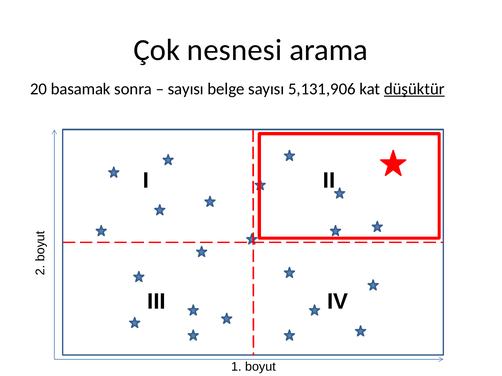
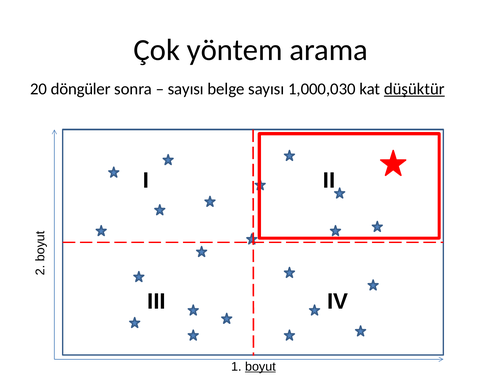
nesnesi: nesnesi -> yöntem (235, 50)
basamak: basamak -> döngüler (81, 89)
5,131,906: 5,131,906 -> 1,000,030 (322, 89)
boyut underline: none -> present (260, 367)
